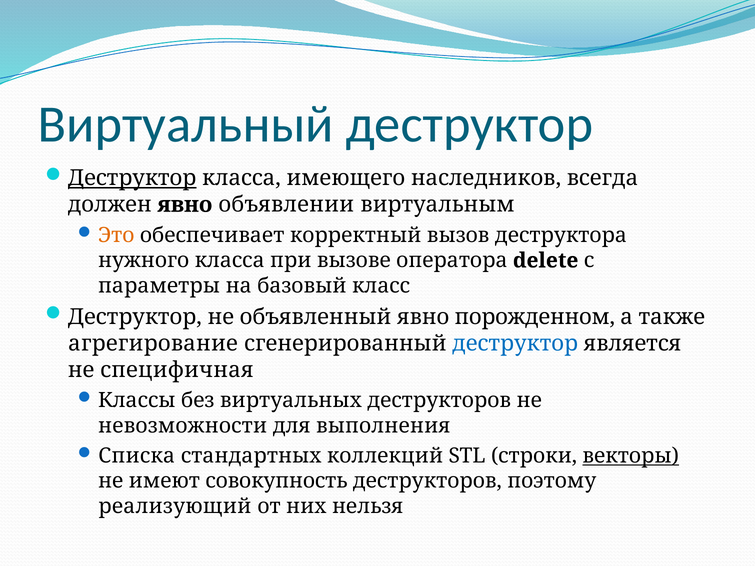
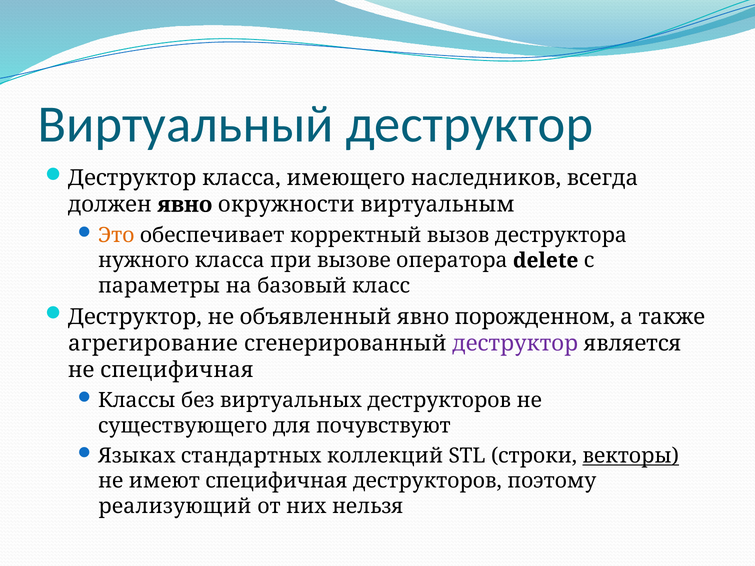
Деструктор underline: present -> none (132, 178)
объявлении: объявлении -> окружности (286, 205)
деструктор colour: blue -> purple (515, 344)
невозможности: невозможности -> существующего (183, 426)
выполнения: выполнения -> почувствуют (383, 426)
Списка: Списка -> Языках (137, 456)
имеют совокупность: совокупность -> специфичная (276, 481)
